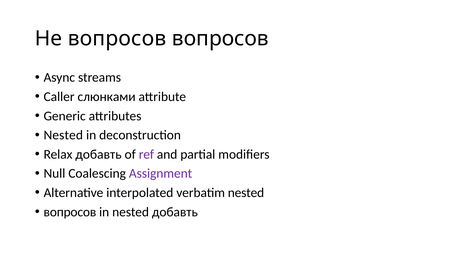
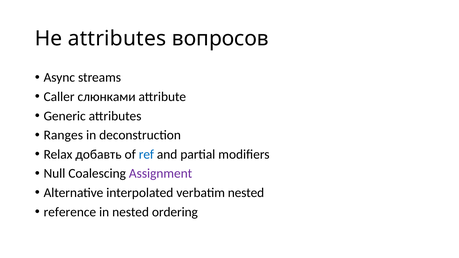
Не вопросов: вопросов -> attributes (117, 39)
Nested: Nested -> Ranges (63, 135)
ref colour: purple -> blue (146, 154)
вопросов: вопросов -> reference (70, 212)
nested добавть: добавть -> ordering (175, 212)
